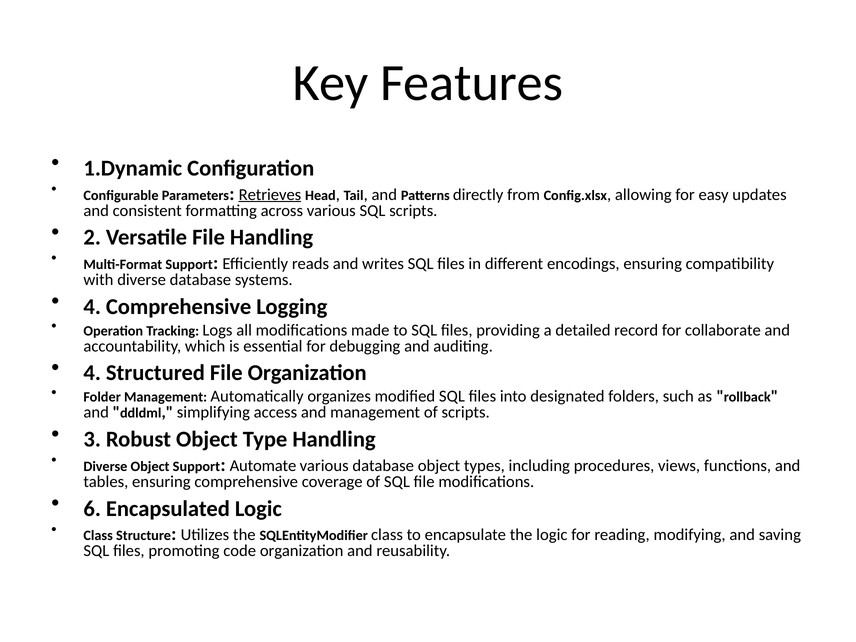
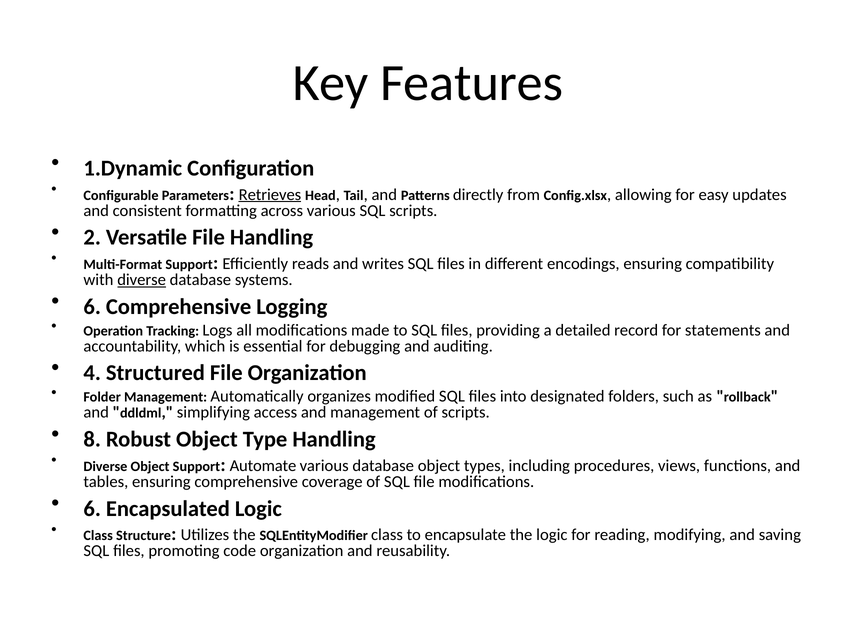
diverse underline: none -> present (142, 280)
4: 4 -> 6 (92, 307)
collaborate: collaborate -> statements (723, 330)
3: 3 -> 8 (92, 439)
